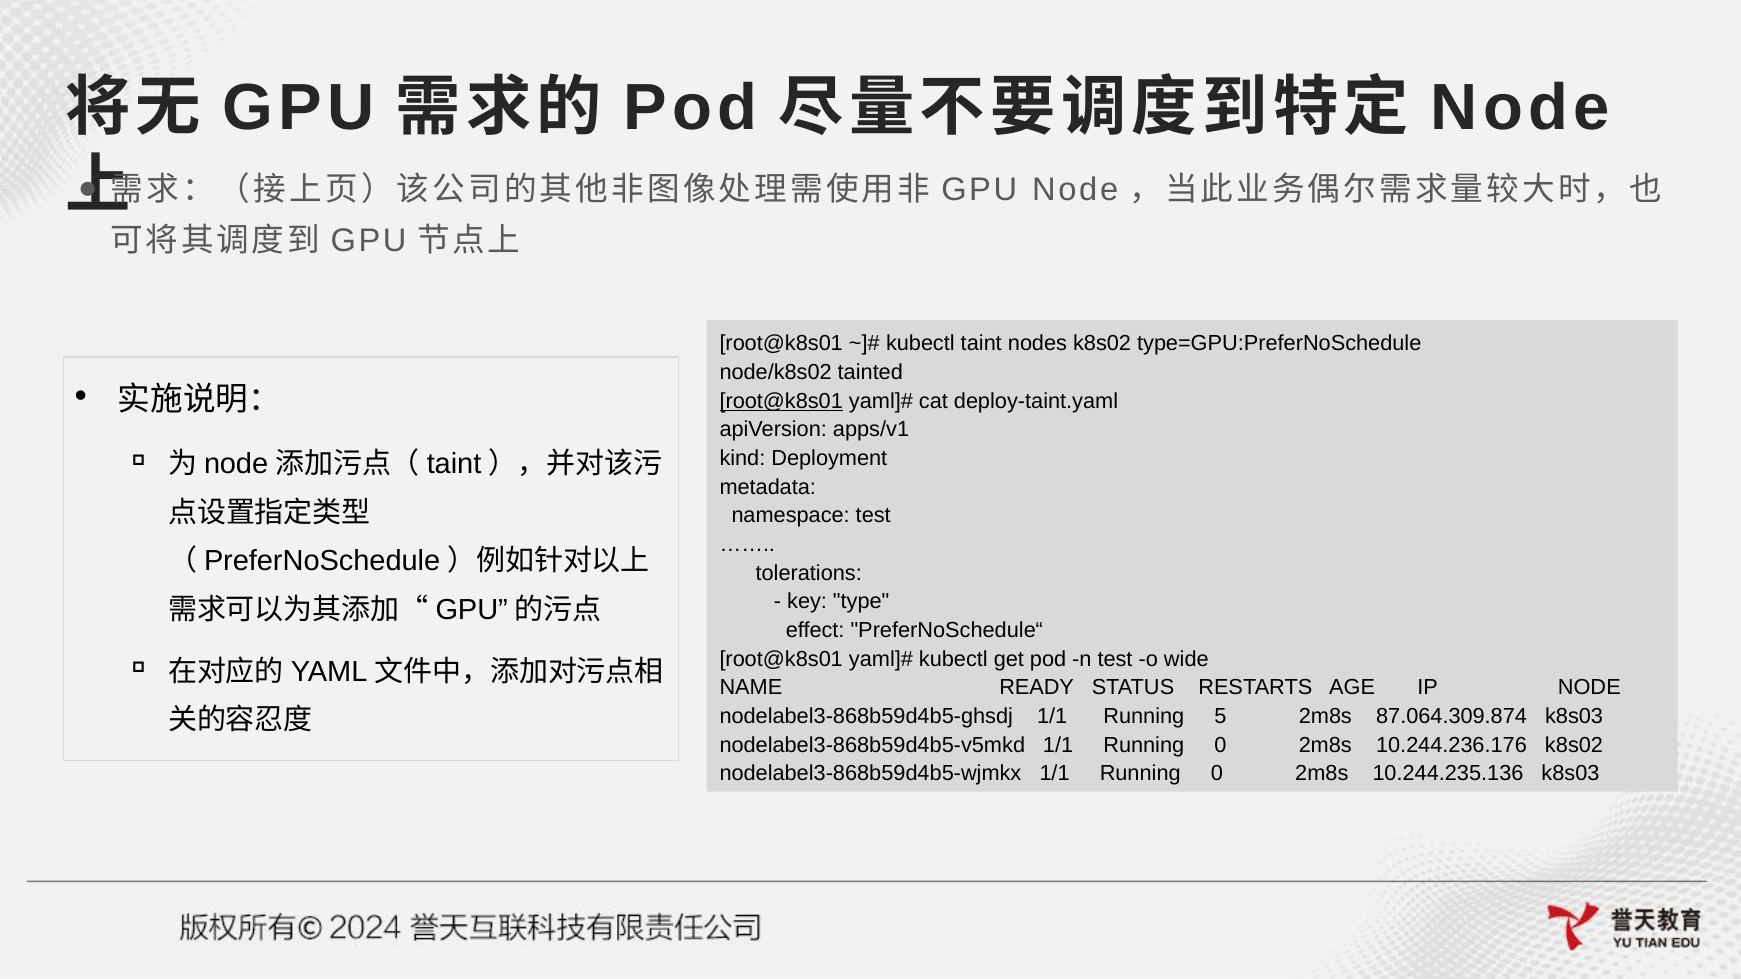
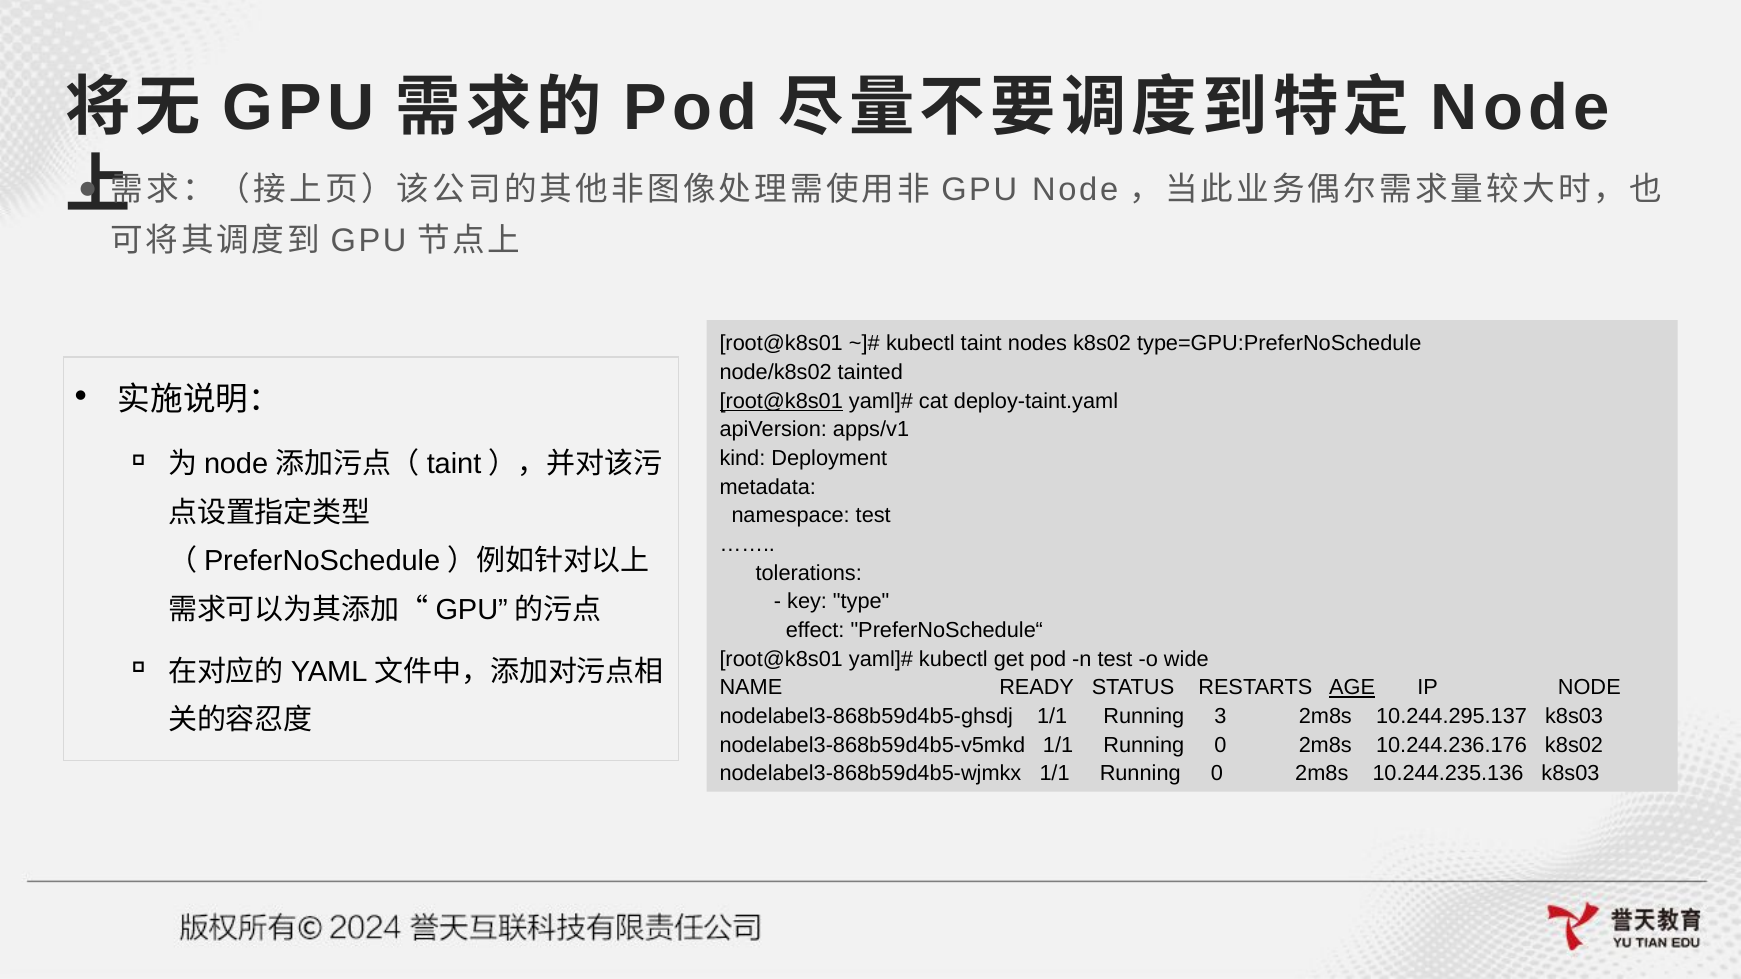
AGE underline: none -> present (1352, 688)
5: 5 -> 3 (1221, 717)
87.064.309.874: 87.064.309.874 -> 10.244.295.137 (1452, 717)
